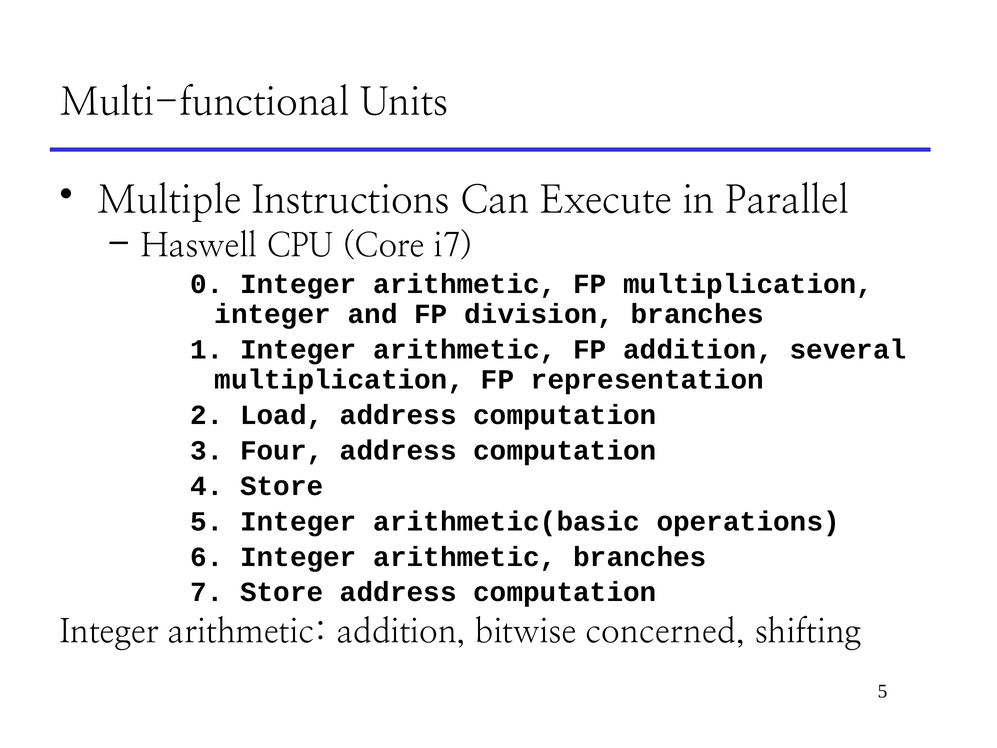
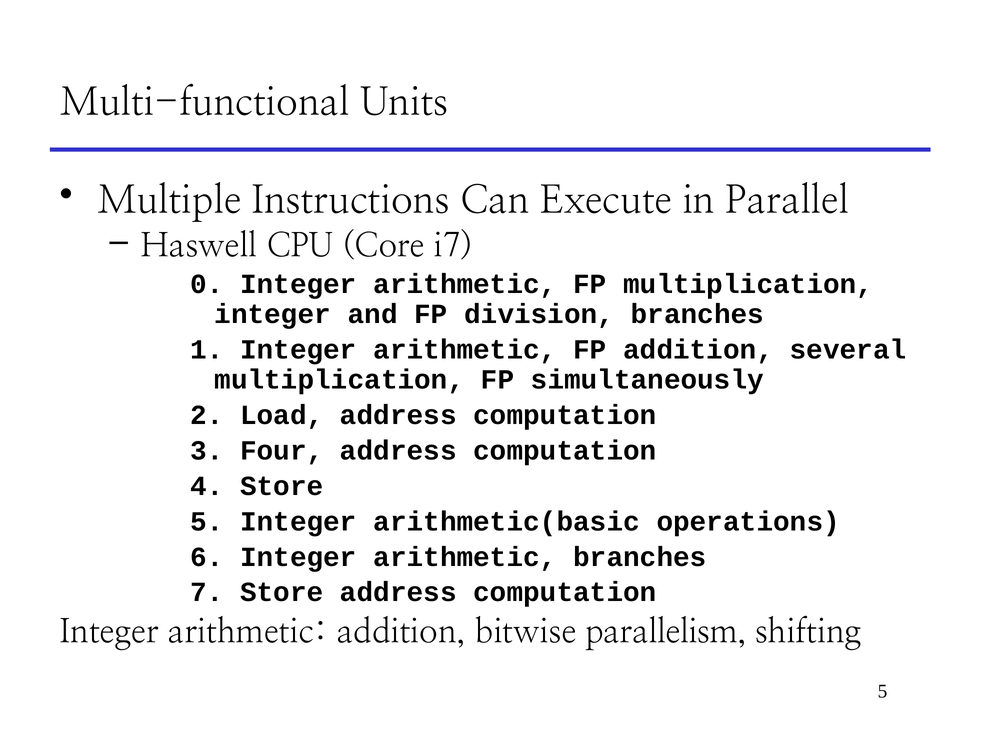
representation: representation -> simultaneously (647, 379)
concerned: concerned -> parallelism (666, 632)
